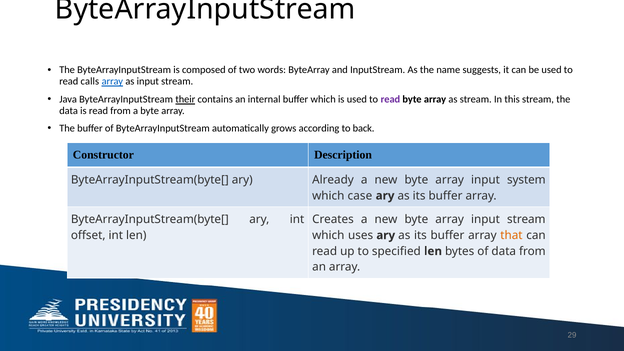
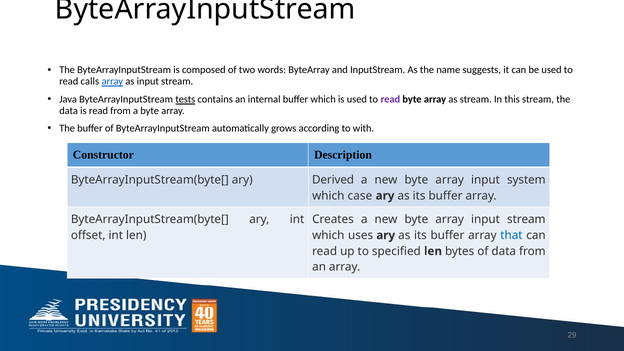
their: their -> tests (185, 99)
back: back -> with (363, 128)
Already: Already -> Derived (333, 180)
that colour: orange -> blue (511, 235)
